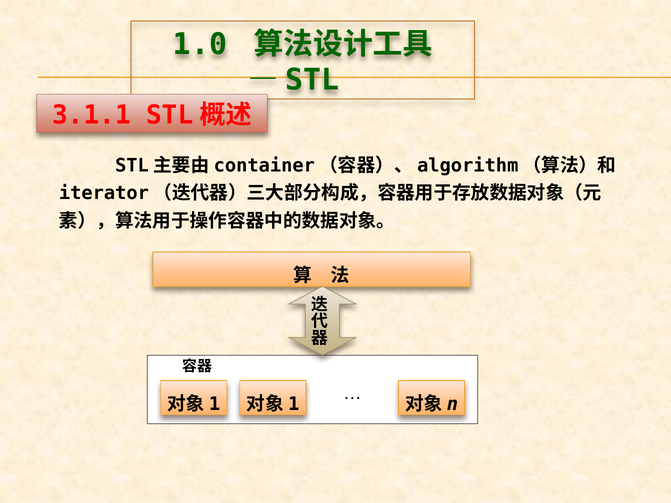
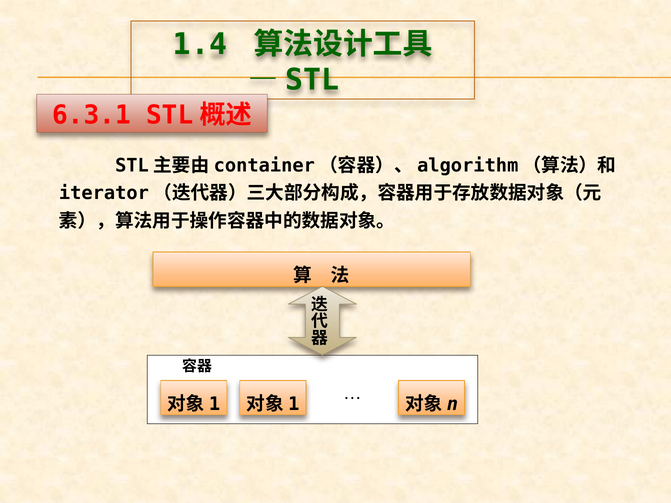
1.0: 1.0 -> 1.4 (200, 44)
3.1.1: 3.1.1 -> 6.3.1 (91, 115)
